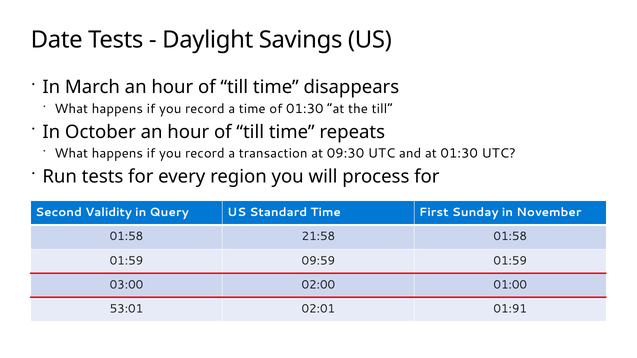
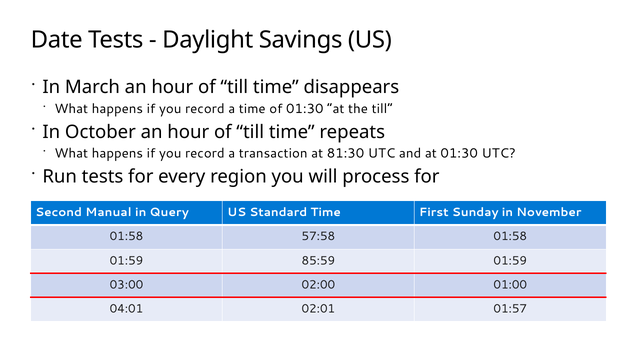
09:30: 09:30 -> 81:30 (345, 153)
Validity: Validity -> Manual (108, 213)
21:58: 21:58 -> 57:58 (318, 237)
09:59: 09:59 -> 85:59 (318, 261)
53:01: 53:01 -> 04:01 (126, 309)
01:91: 01:91 -> 01:57 (510, 309)
